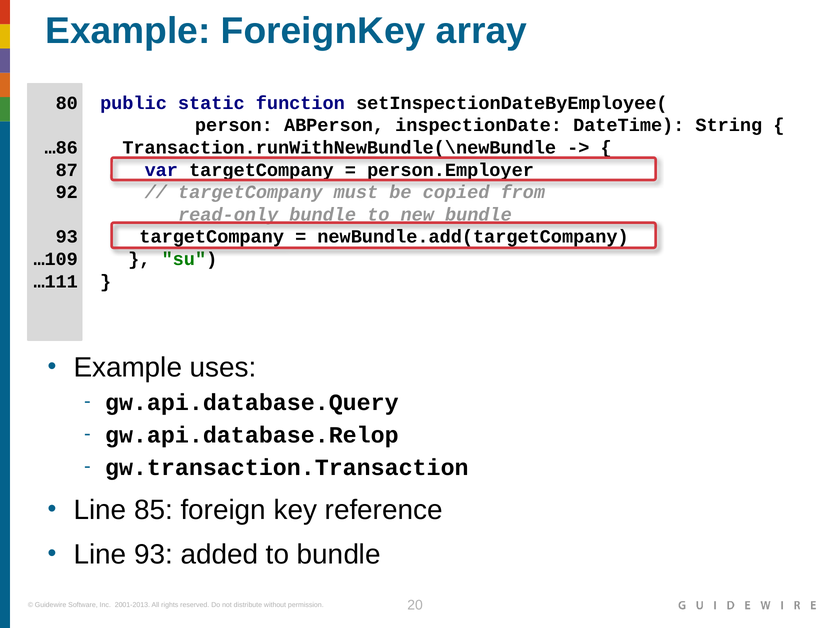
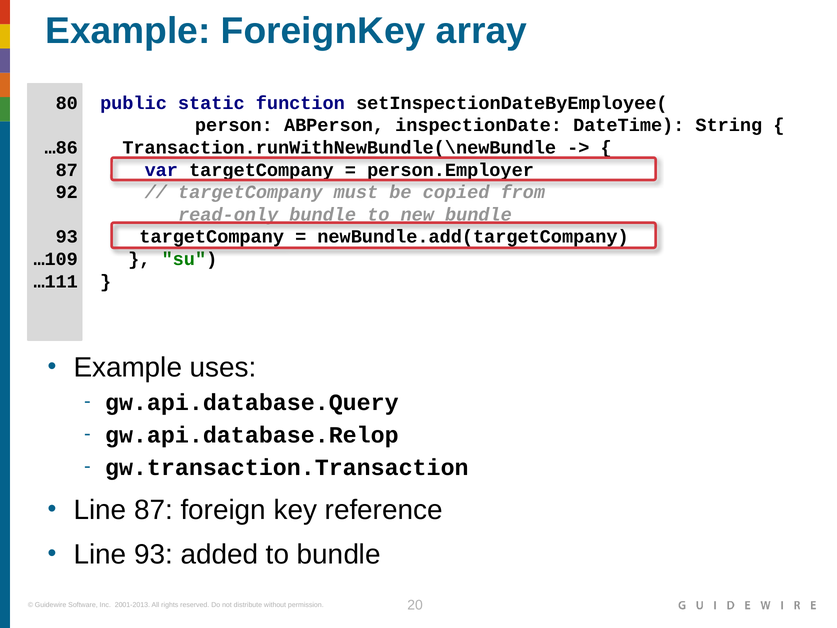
Line 85: 85 -> 87 (153, 510)
